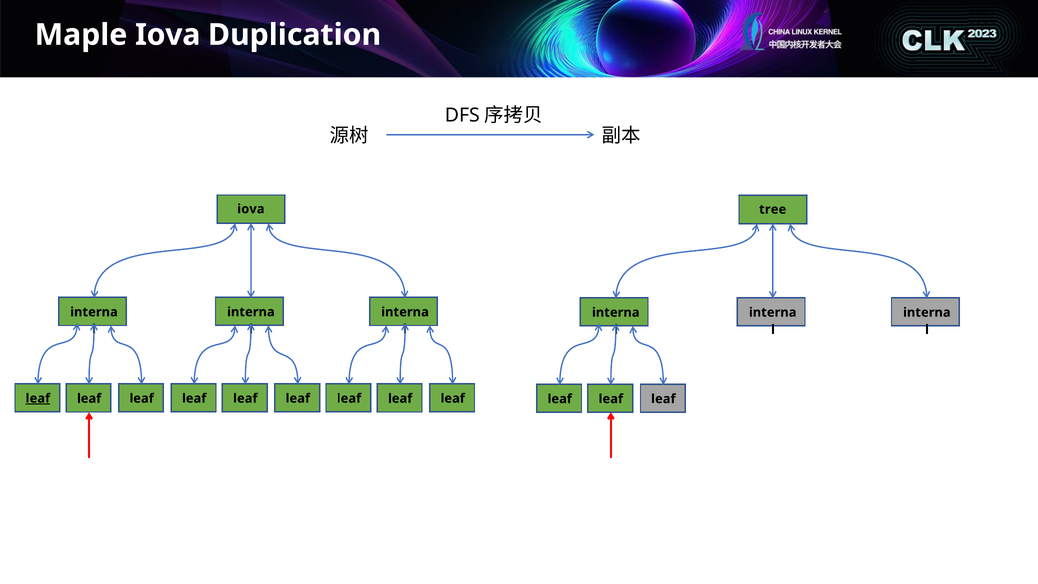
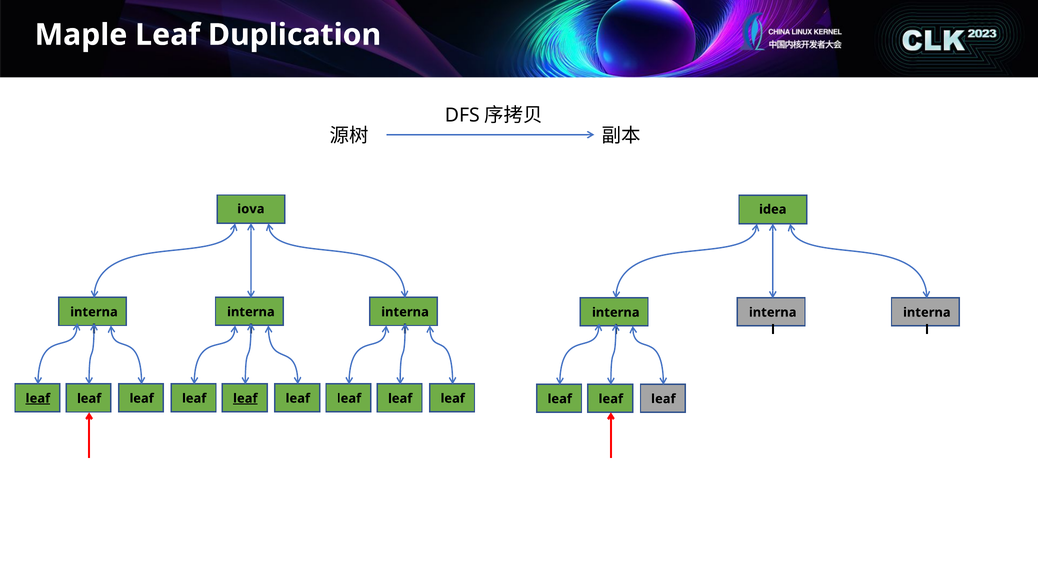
Maple Iova: Iova -> Leaf (168, 35)
tree: tree -> idea (773, 209)
leaf underline: none -> present (245, 398)
